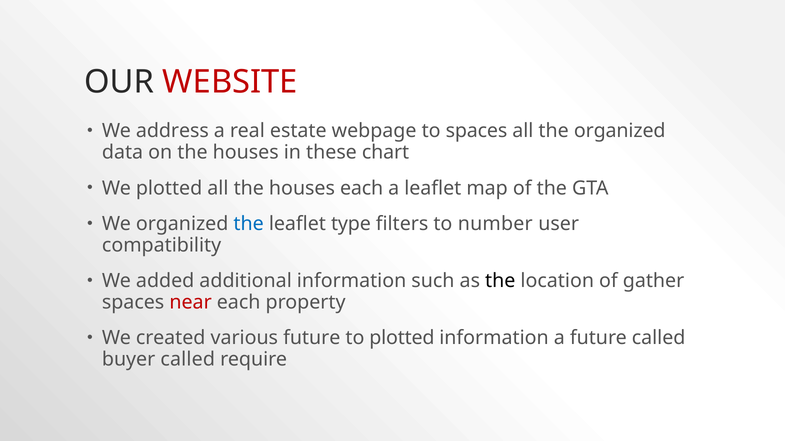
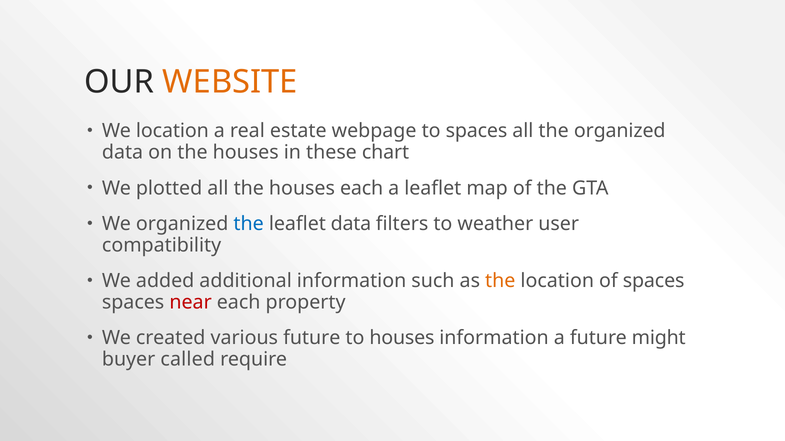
WEBSITE colour: red -> orange (230, 82)
We address: address -> location (172, 131)
leaflet type: type -> data (351, 224)
number: number -> weather (495, 224)
the colour: black -> orange (500, 281)
of gather: gather -> spaces (654, 281)
to plotted: plotted -> houses (402, 338)
future called: called -> might (659, 338)
